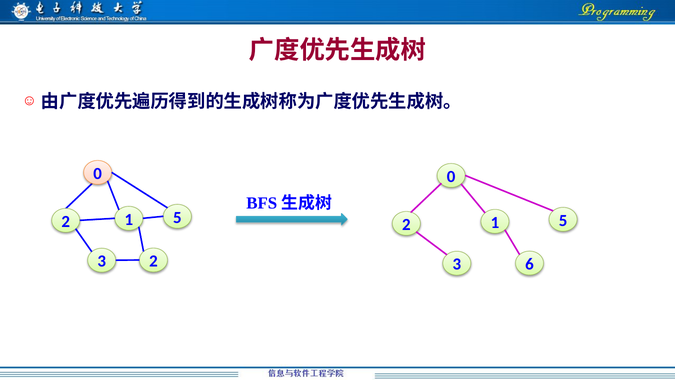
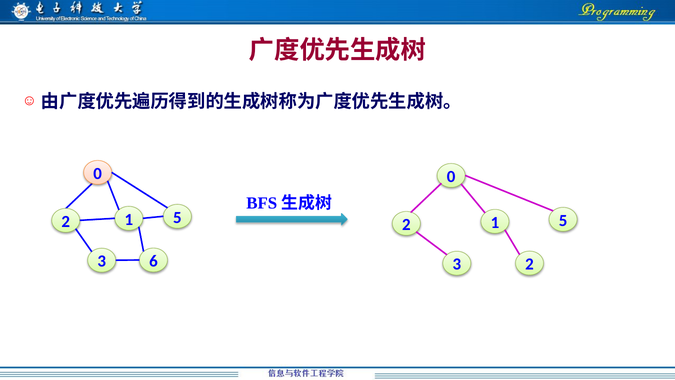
3 2: 2 -> 6 (153, 261)
3 6: 6 -> 2 (529, 264)
